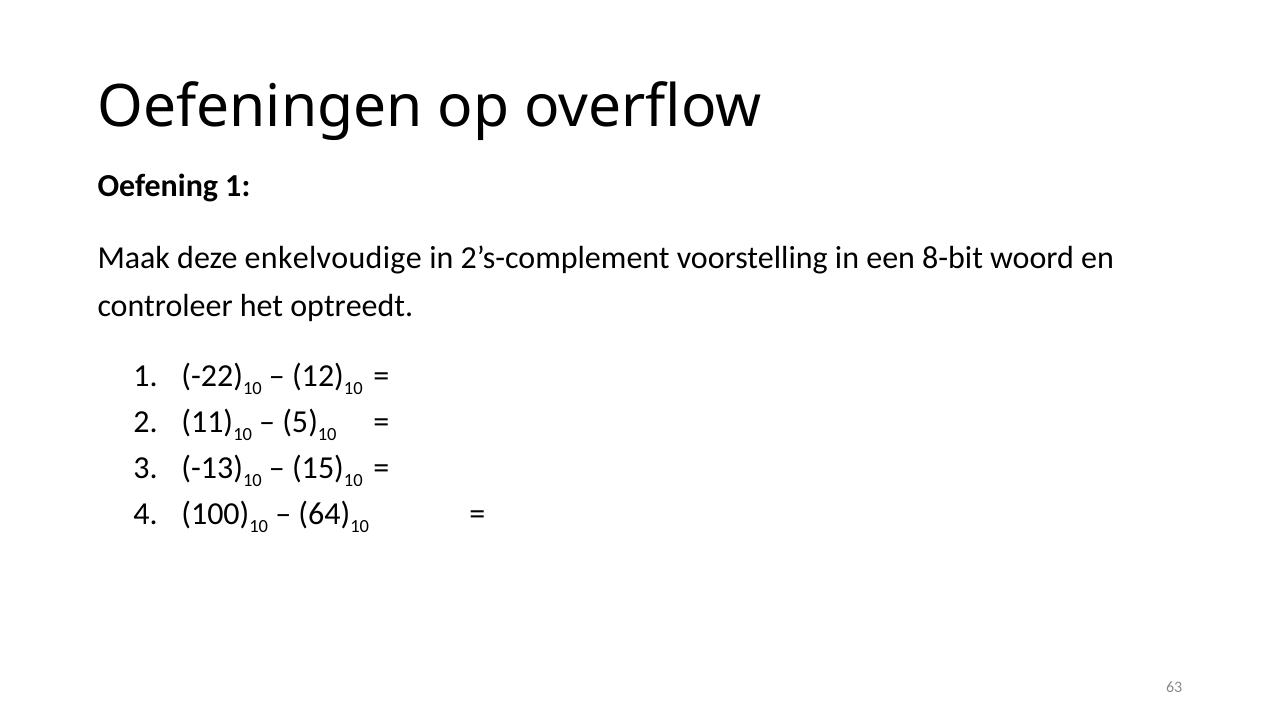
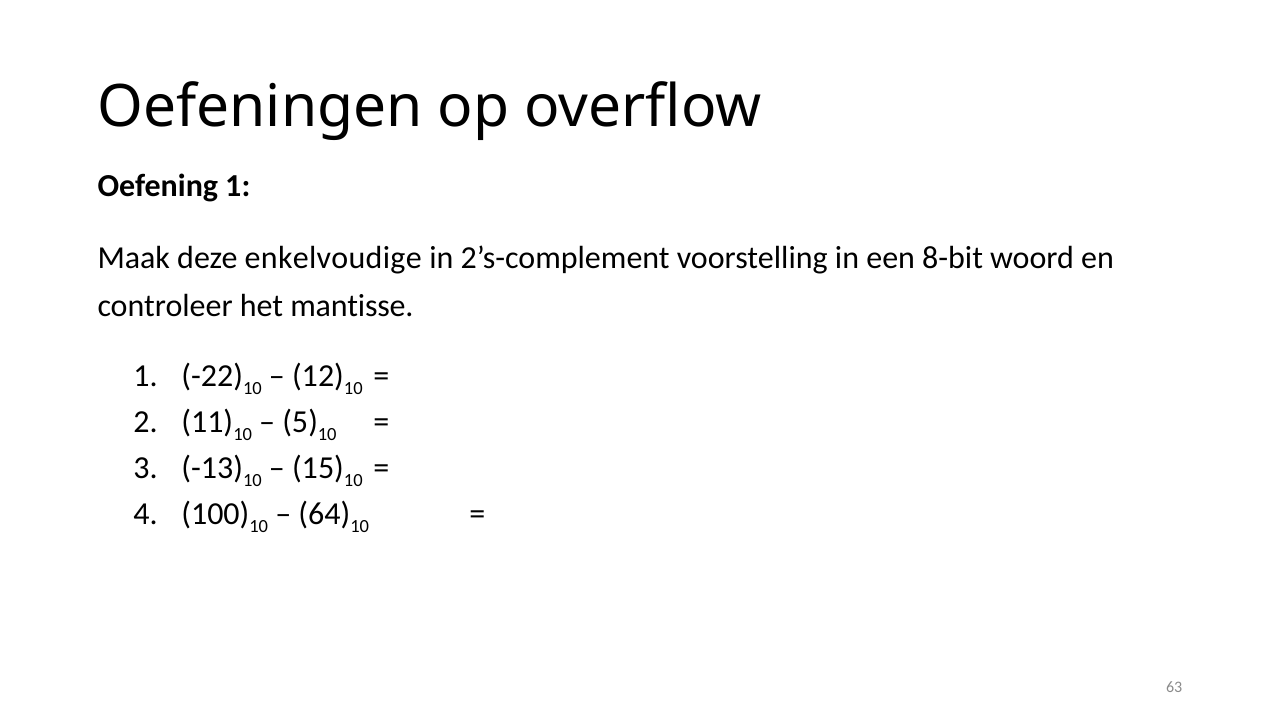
optreedt: optreedt -> mantisse (352, 306)
